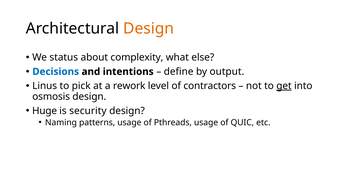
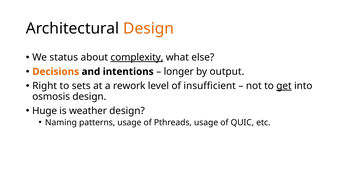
complexity underline: none -> present (137, 57)
Decisions colour: blue -> orange (56, 72)
define: define -> longer (179, 72)
Linus: Linus -> Right (45, 86)
pick: pick -> sets (81, 86)
contractors: contractors -> insufficient (210, 86)
security: security -> weather (88, 111)
